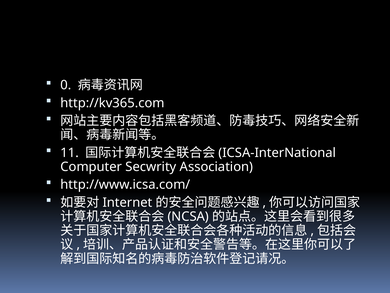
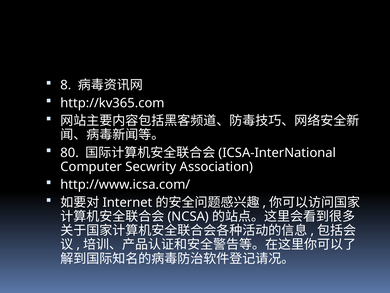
0: 0 -> 8 (66, 85)
11: 11 -> 80 (70, 152)
